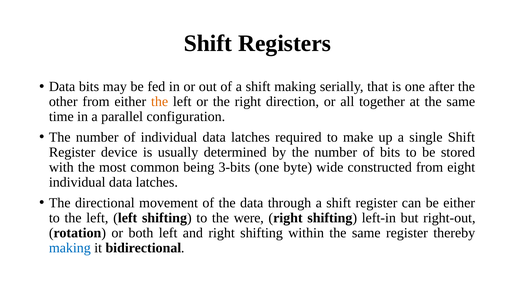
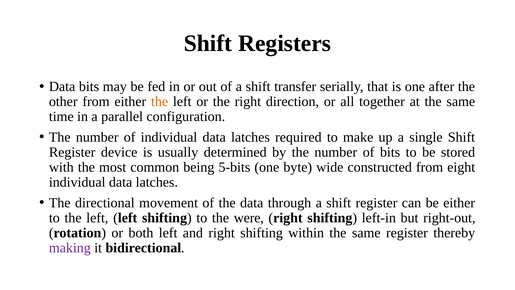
shift making: making -> transfer (295, 86)
3-bits: 3-bits -> 5-bits (234, 167)
making colour: blue -> purple (70, 248)
